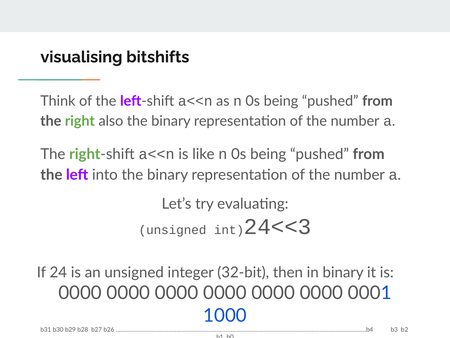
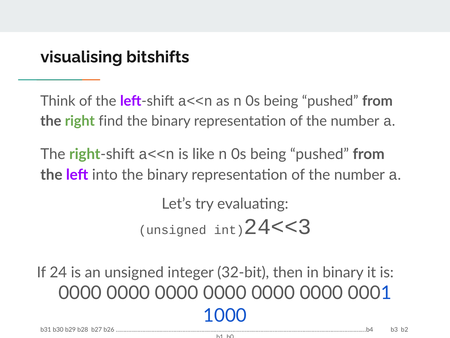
also: also -> find (111, 121)
